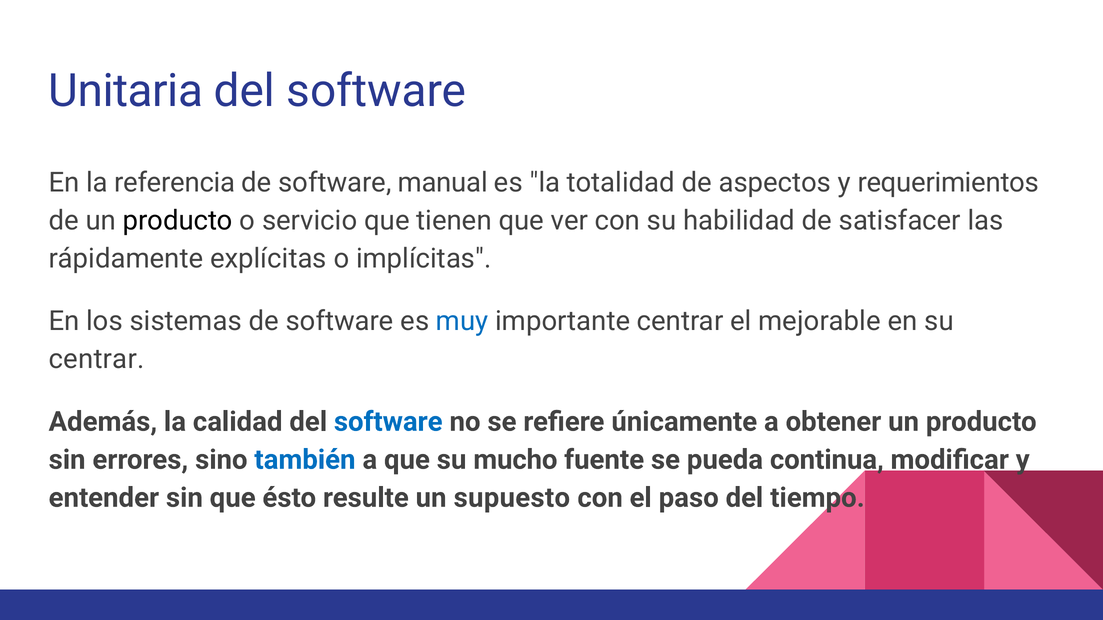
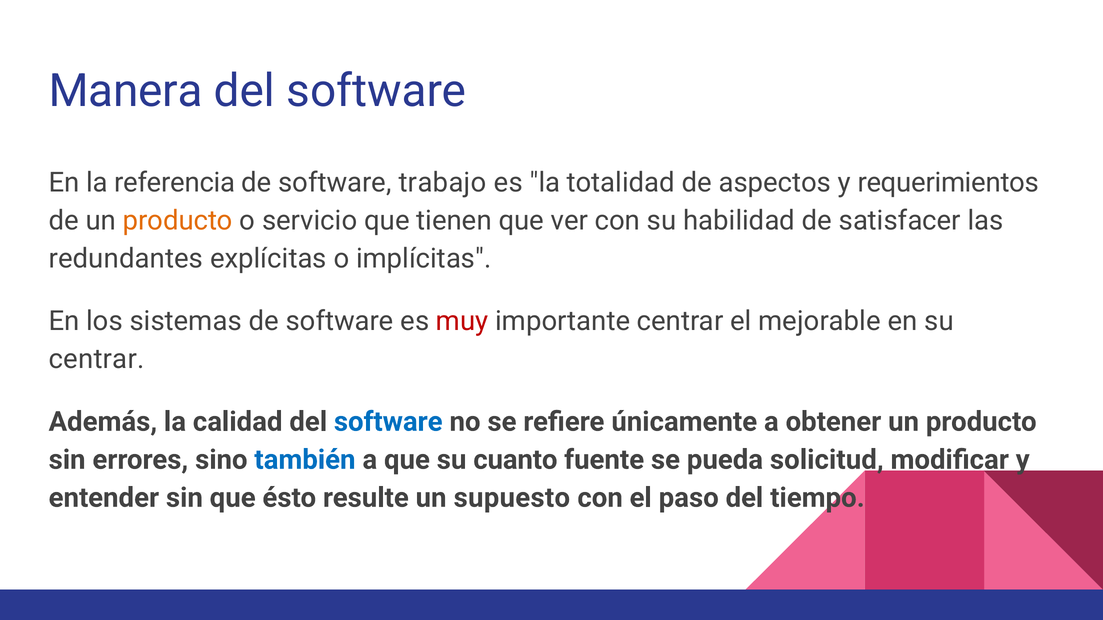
Unitaria: Unitaria -> Manera (126, 91)
manual: manual -> trabajo (443, 183)
producto colour: black -> orange (178, 221)
rápidamente: rápidamente -> redundantes (126, 259)
muy colour: blue -> red (462, 321)
mucho: mucho -> cuanto (515, 460)
continua: continua -> solicitud (827, 460)
